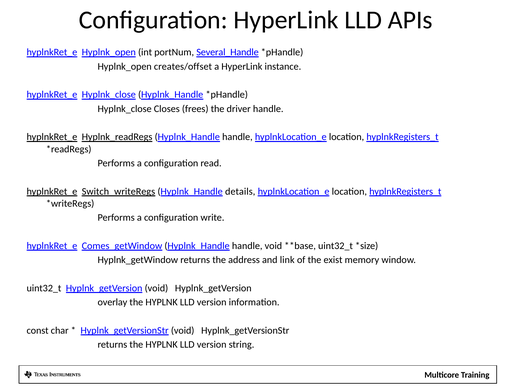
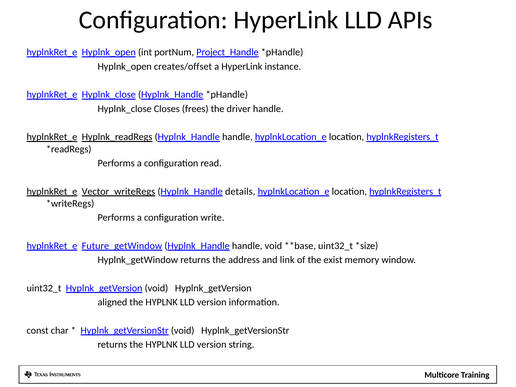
Several_Handle: Several_Handle -> Project_Handle (227, 52)
Switch_writeRegs: Switch_writeRegs -> Vector_writeRegs (118, 191)
Comes_getWindow: Comes_getWindow -> Future_getWindow (122, 246)
overlay: overlay -> aligned (112, 302)
